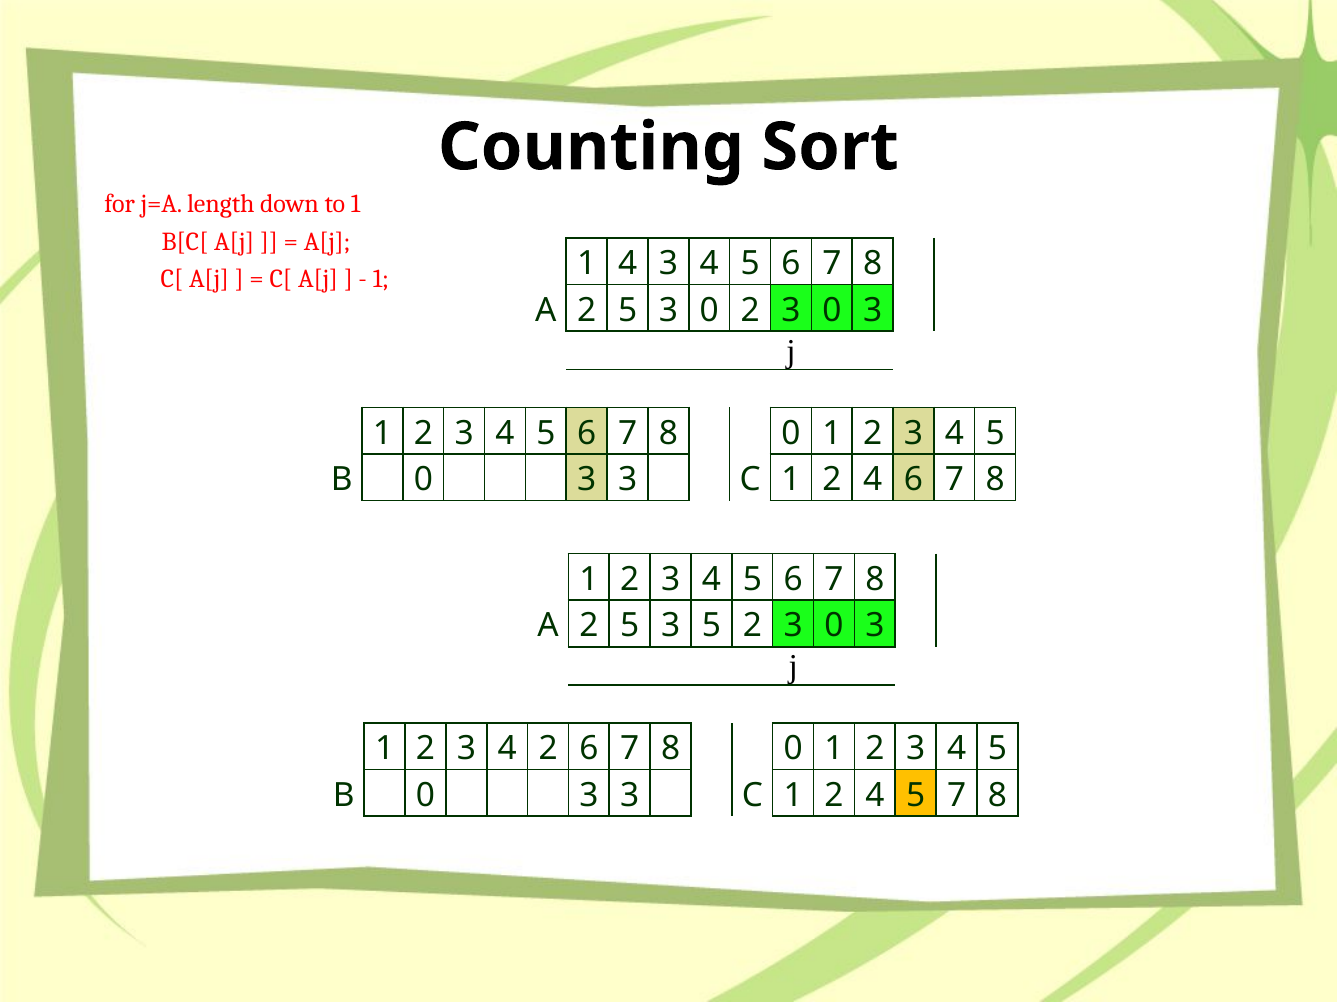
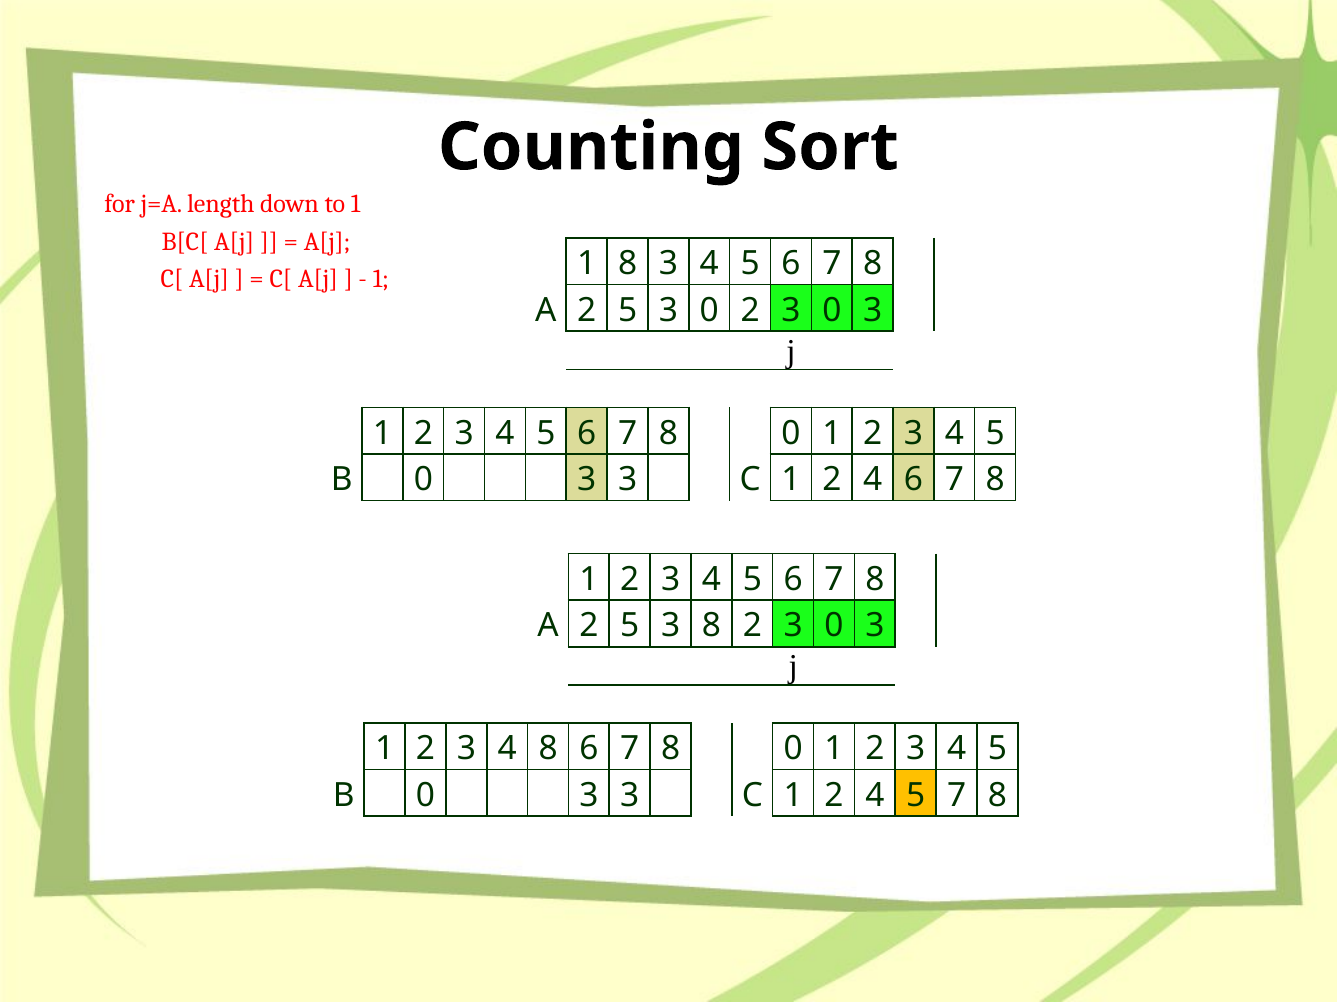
1 4: 4 -> 8 (628, 264)
3 5: 5 -> 8 (711, 626)
4 2: 2 -> 8 (548, 749)
